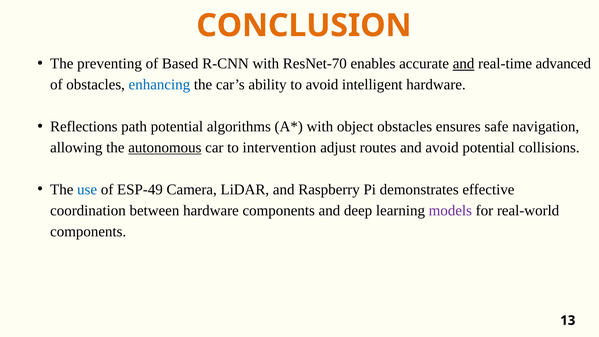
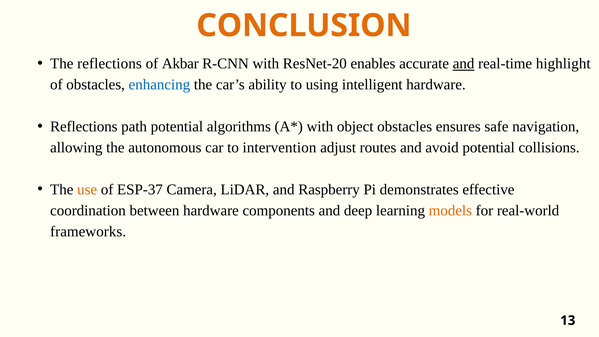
The preventing: preventing -> reflections (109, 64)
Based: Based -> Akbar (180, 64)
ResNet-70: ResNet-70 -> ResNet-20 (315, 64)
advanced: advanced -> highlight (563, 64)
to avoid: avoid -> using (322, 85)
autonomous underline: present -> none (165, 148)
use colour: blue -> orange (87, 189)
ESP-49: ESP-49 -> ESP-37 (140, 189)
models colour: purple -> orange (450, 210)
components: components -> frameworks (88, 231)
